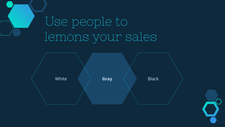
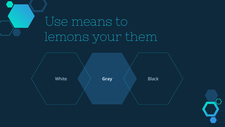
people: people -> means (92, 22)
sales: sales -> them (141, 37)
